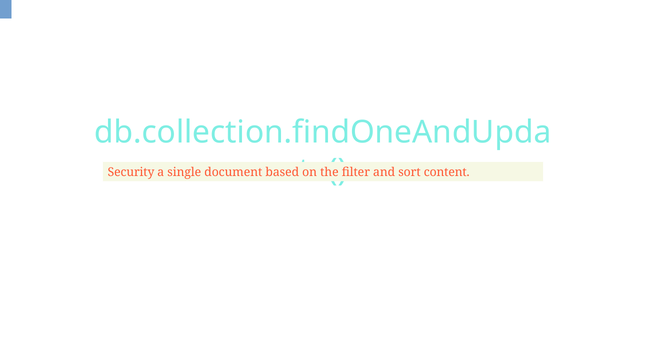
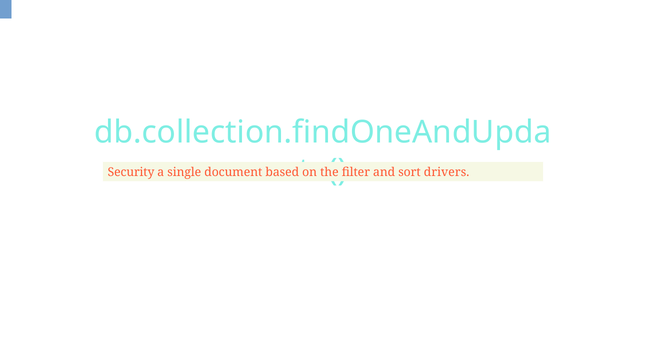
content: content -> drivers (447, 173)
